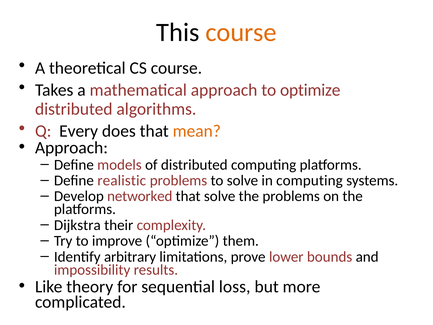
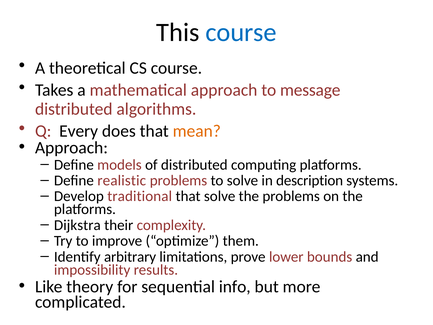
course colour: orange -> blue (241, 33)
to optimize: optimize -> message (310, 90)
in computing: computing -> description (310, 180)
networked: networked -> traditional (140, 196)
loss: loss -> info (235, 287)
